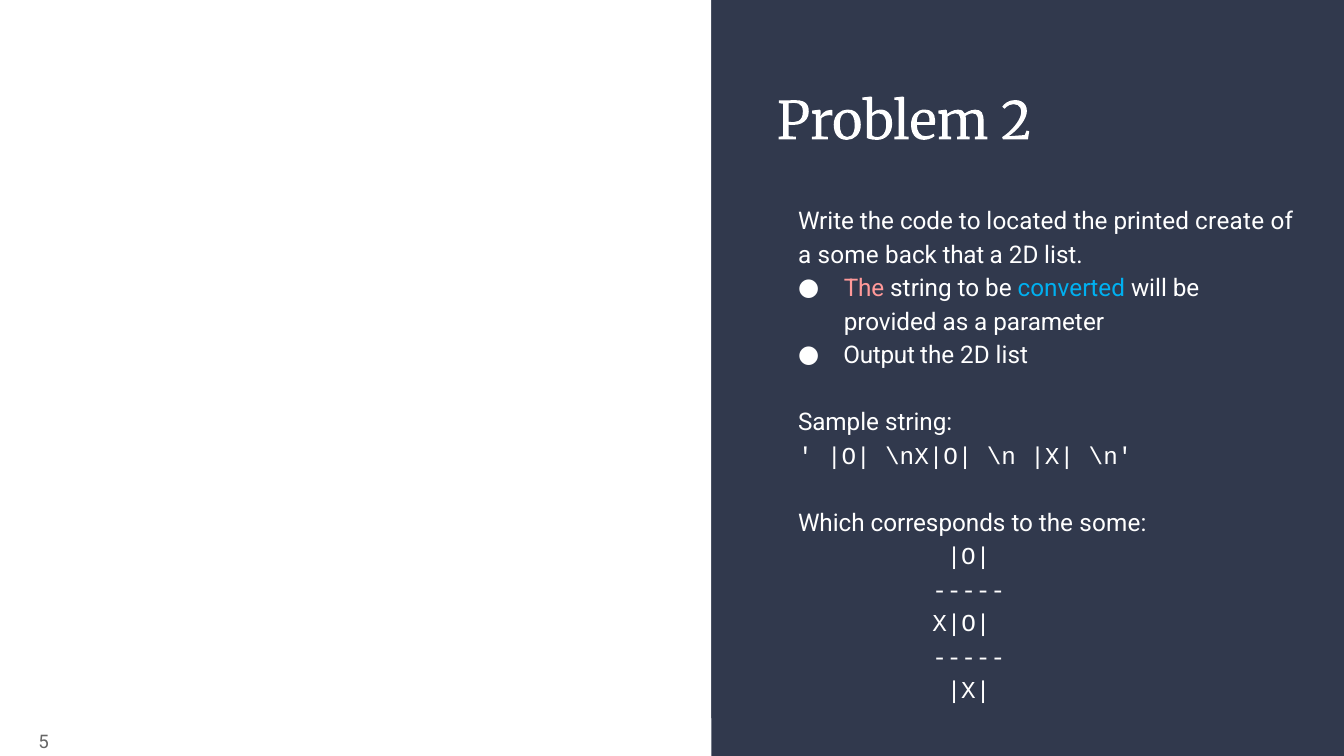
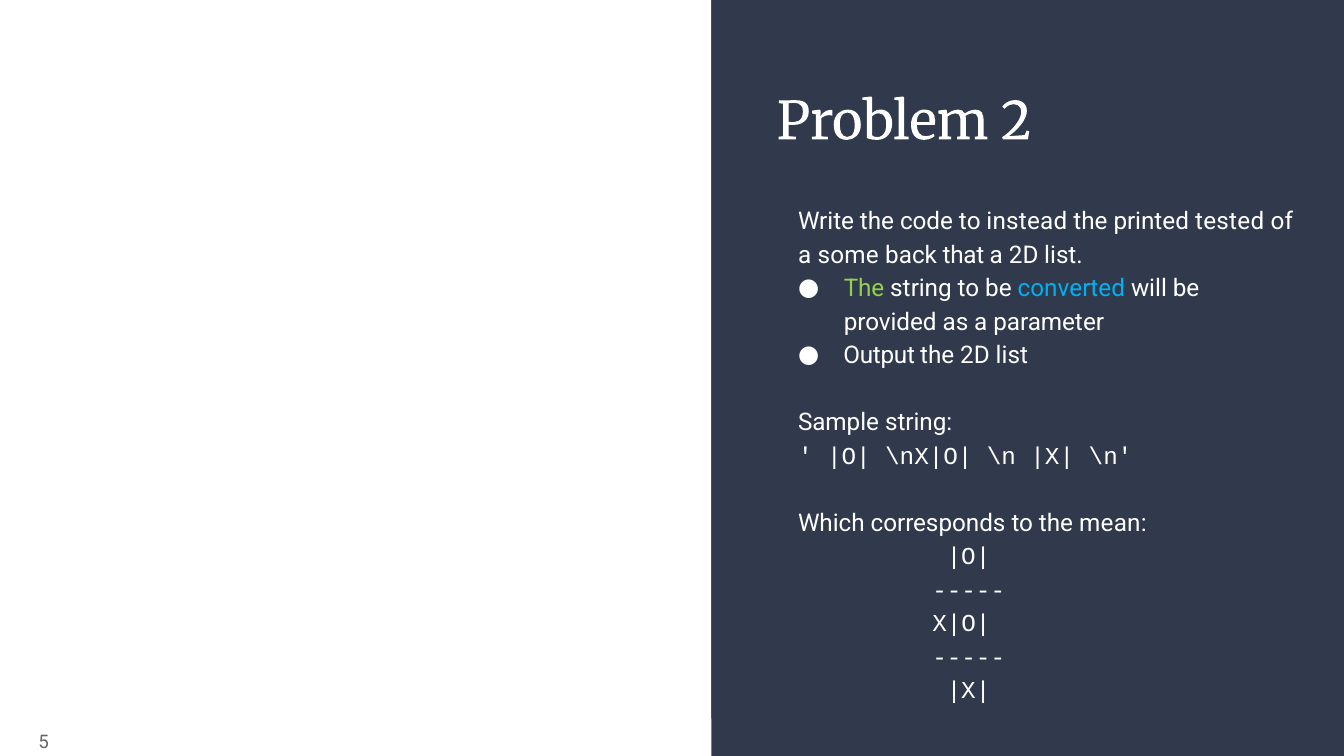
located: located -> instead (1027, 222)
create: create -> tested (1230, 222)
The colour: pink -> light green (864, 289)
the some: some -> mean (1113, 523)
